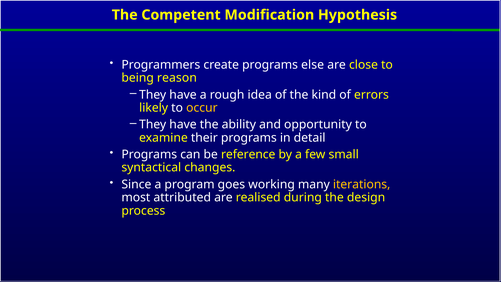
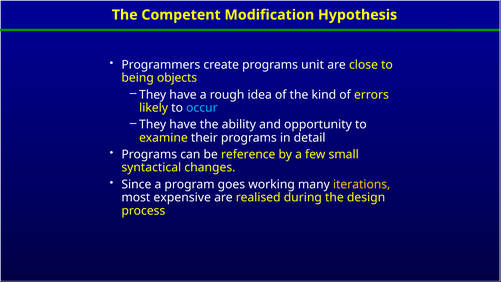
else: else -> unit (313, 65)
reason: reason -> objects (177, 78)
occur colour: yellow -> light blue (202, 108)
attributed: attributed -> expensive (182, 197)
